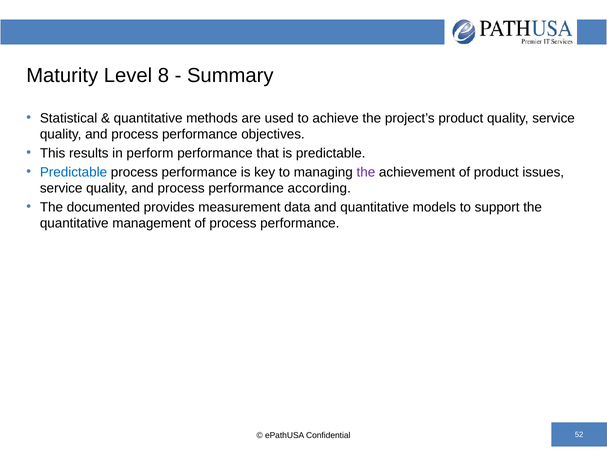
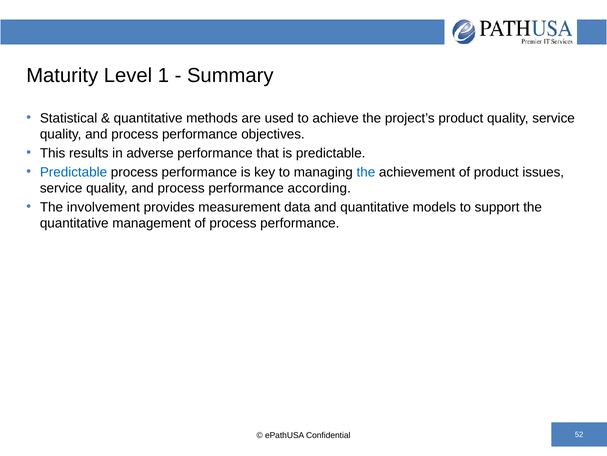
8: 8 -> 1 (163, 75)
perform: perform -> adverse (150, 153)
the colour: purple -> blue (366, 172)
documented: documented -> involvement (103, 207)
